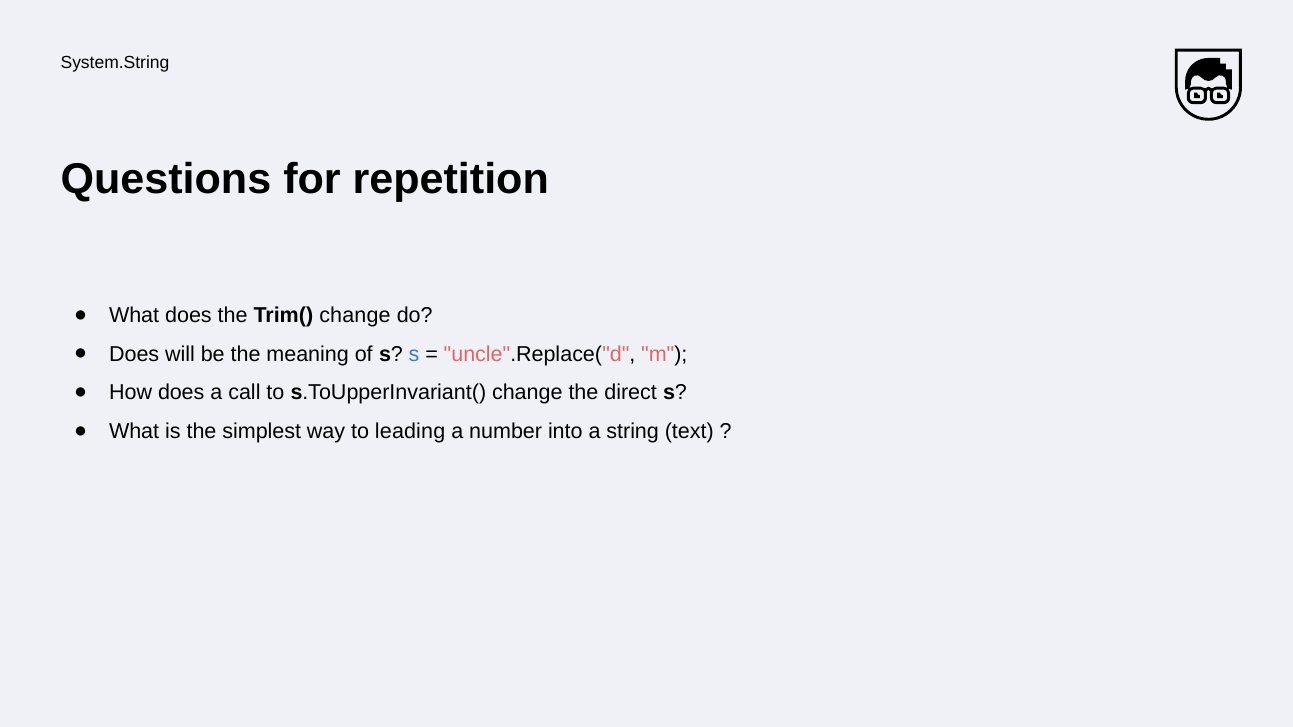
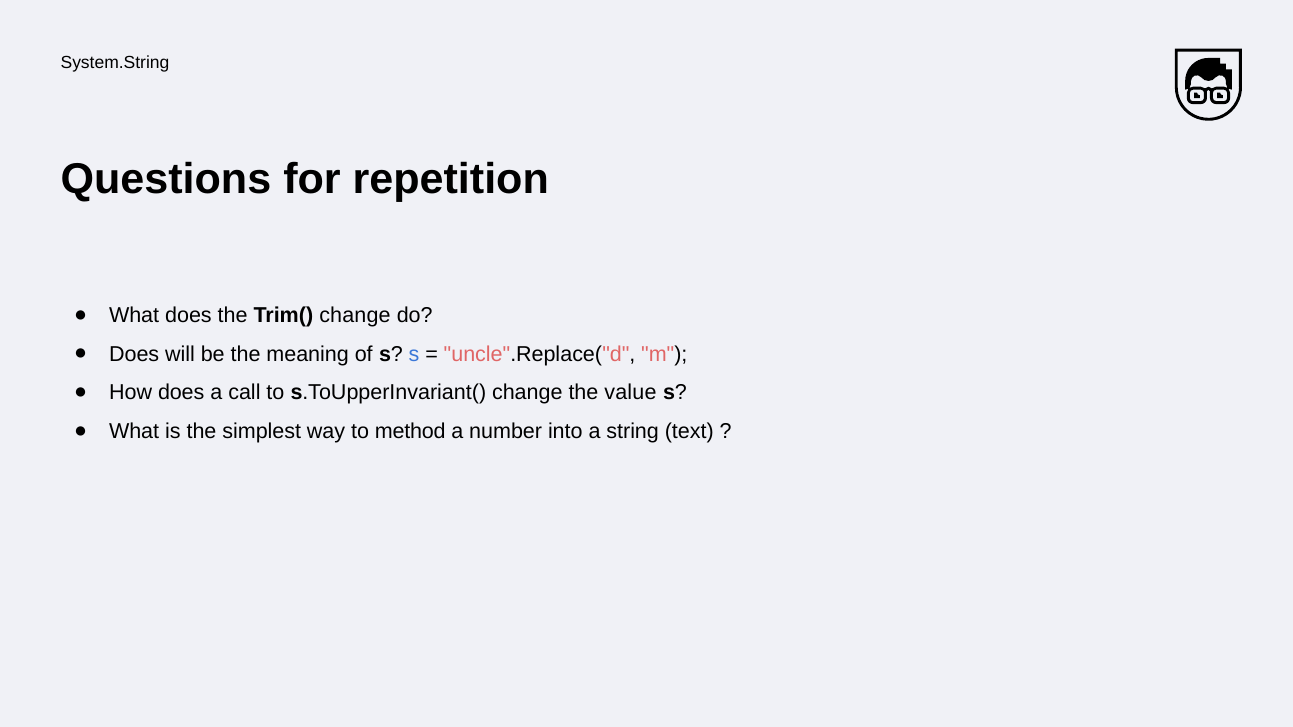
direct: direct -> value (630, 393)
leading: leading -> method (410, 432)
